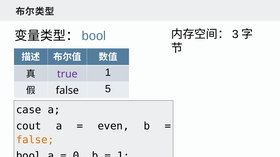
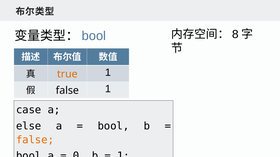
3: 3 -> 8 (235, 34)
true colour: purple -> orange (67, 74)
false 5: 5 -> 1 (108, 89)
cout: cout -> else (29, 126)
even: even -> bool (113, 126)
